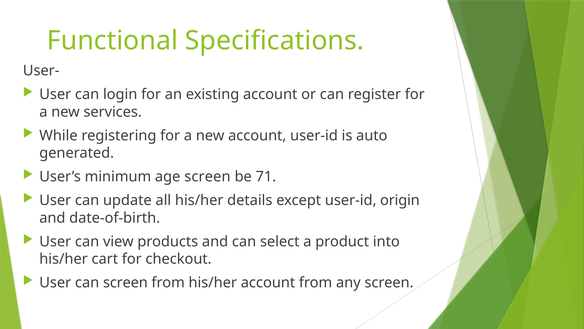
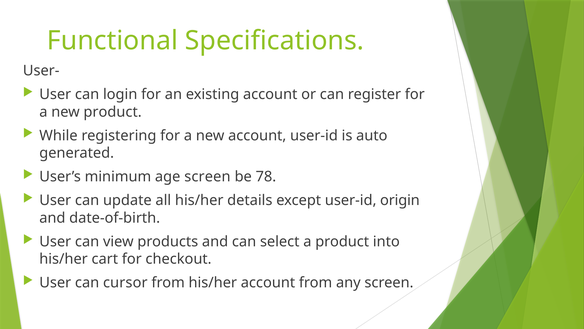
new services: services -> product (113, 112)
71: 71 -> 78 (266, 176)
can screen: screen -> cursor (125, 282)
